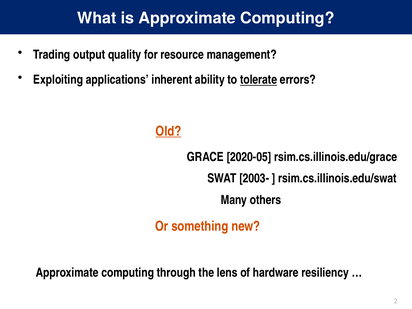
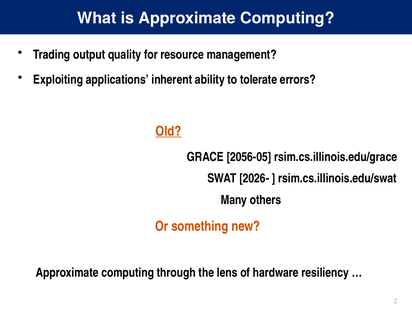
tolerate underline: present -> none (259, 80)
2020-05: 2020-05 -> 2056-05 (249, 157)
2003-: 2003- -> 2026- (254, 178)
